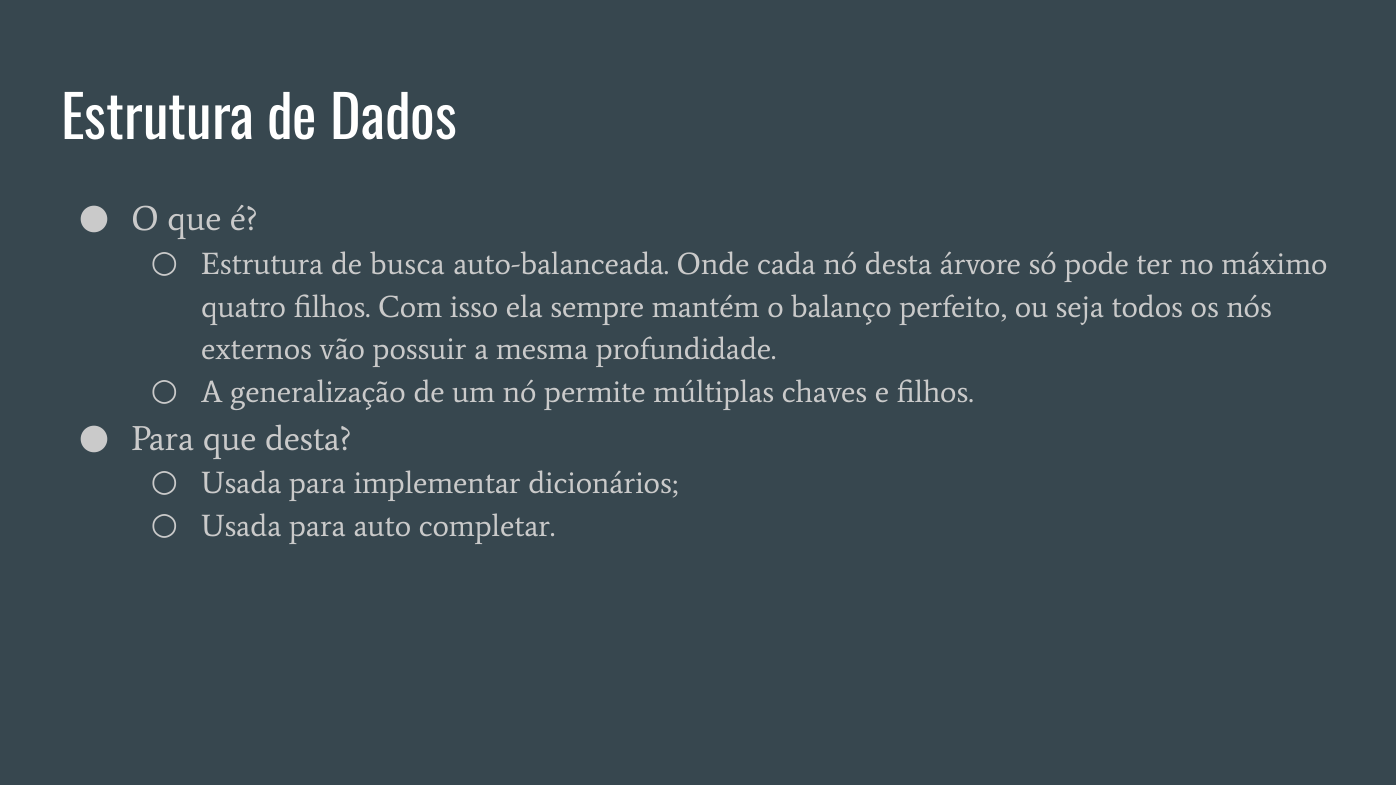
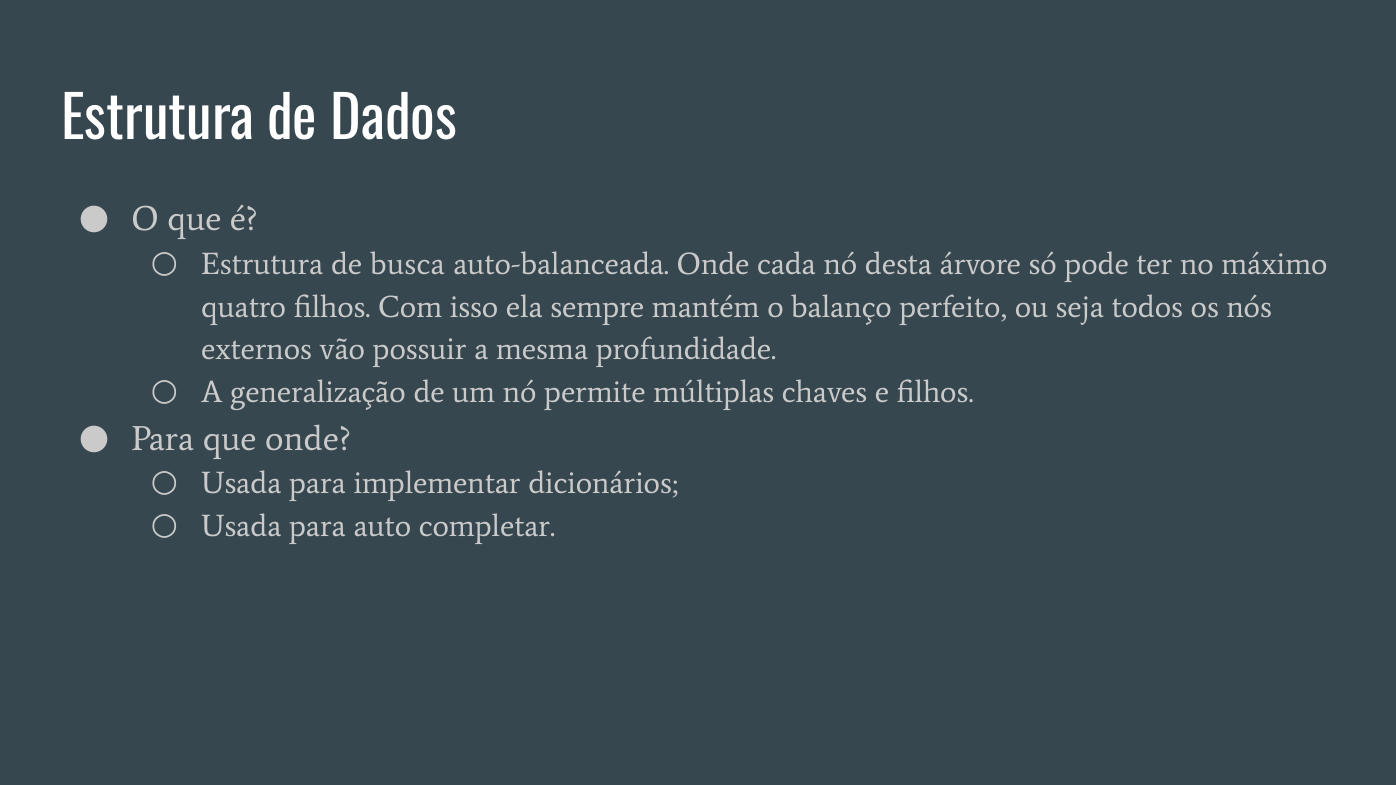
que desta: desta -> onde (308, 439)
